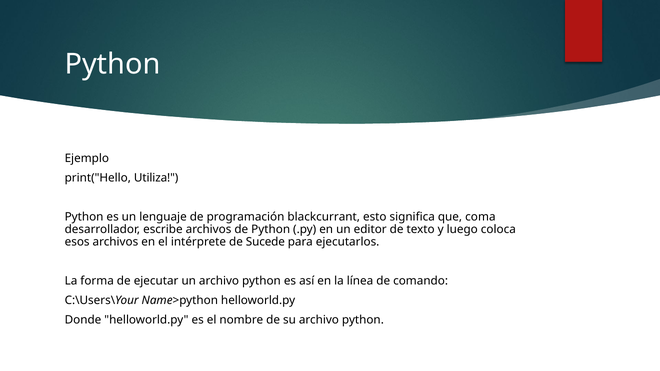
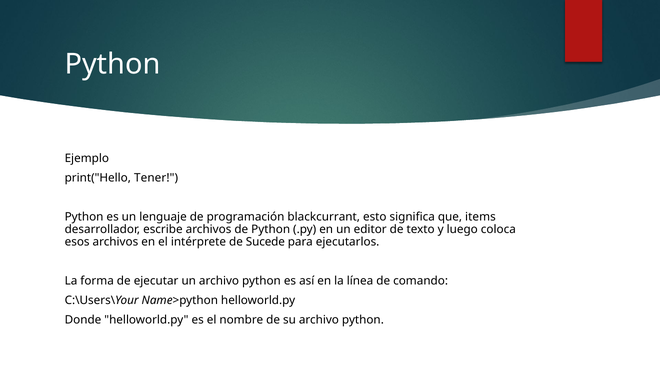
Utiliza: Utiliza -> Tener (156, 178)
coma: coma -> items (480, 217)
